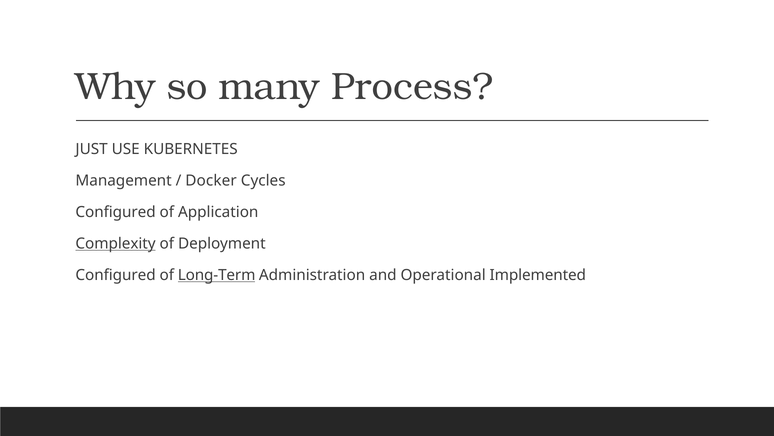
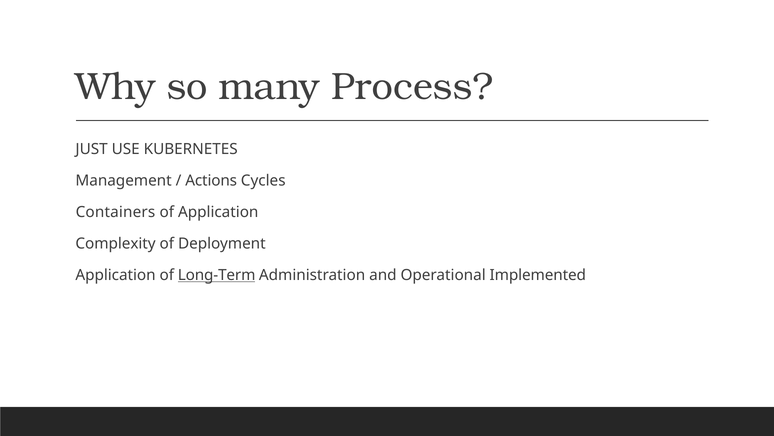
Docker: Docker -> Actions (211, 180)
Configured: Configured -> Containers (115, 212)
Complexity underline: present -> none (116, 243)
Configured: Configured -> Application (116, 275)
